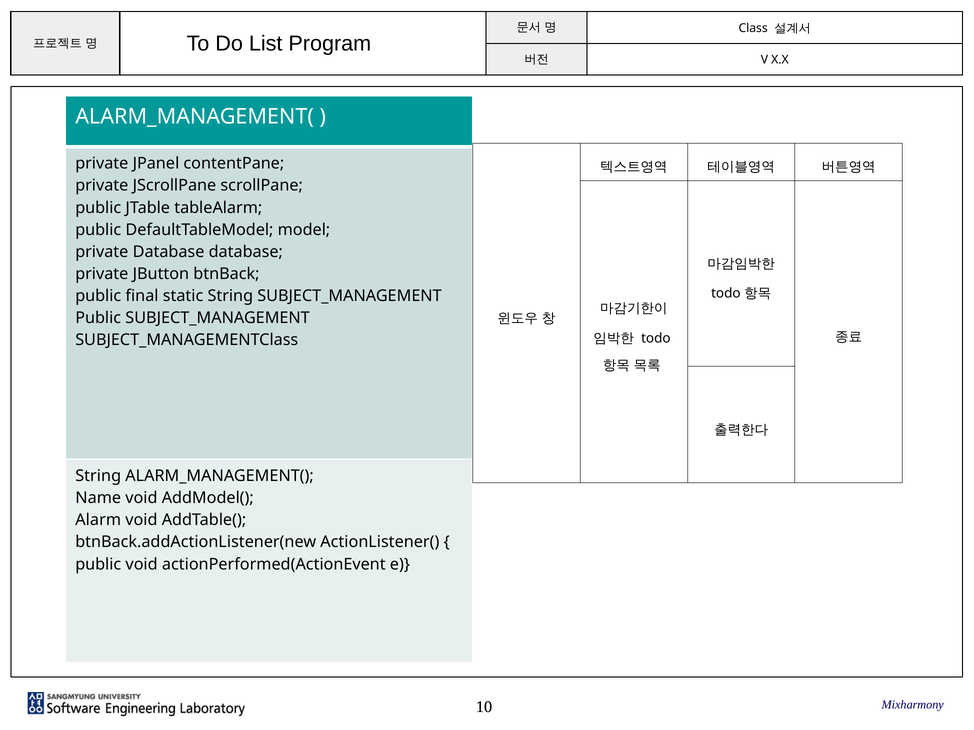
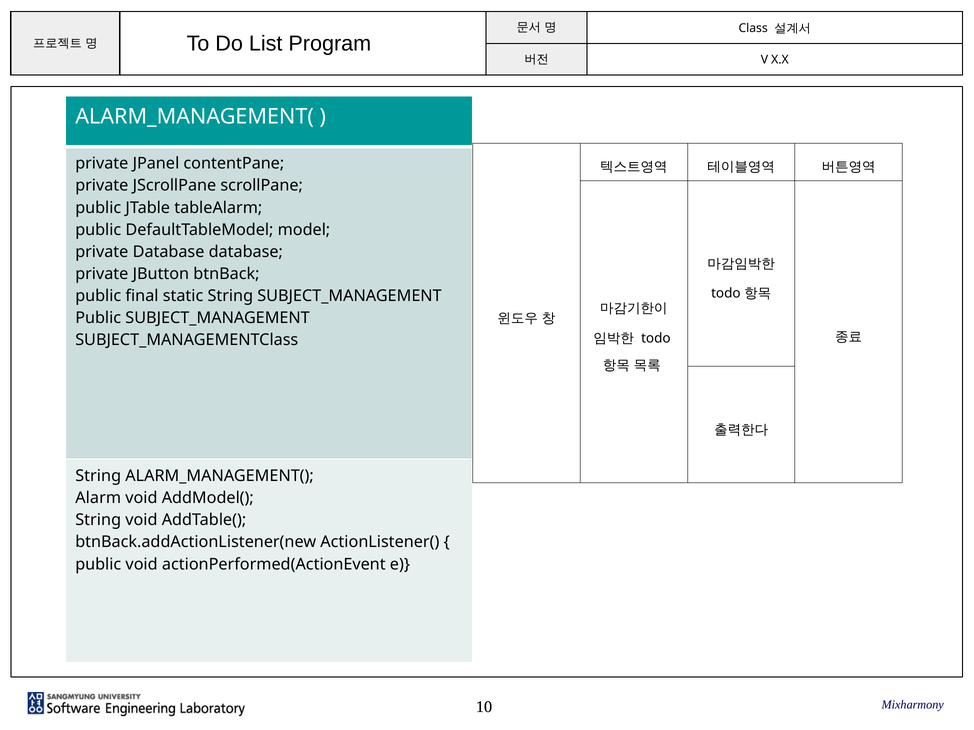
Name: Name -> Alarm (98, 498)
Alarm: Alarm -> String (98, 520)
